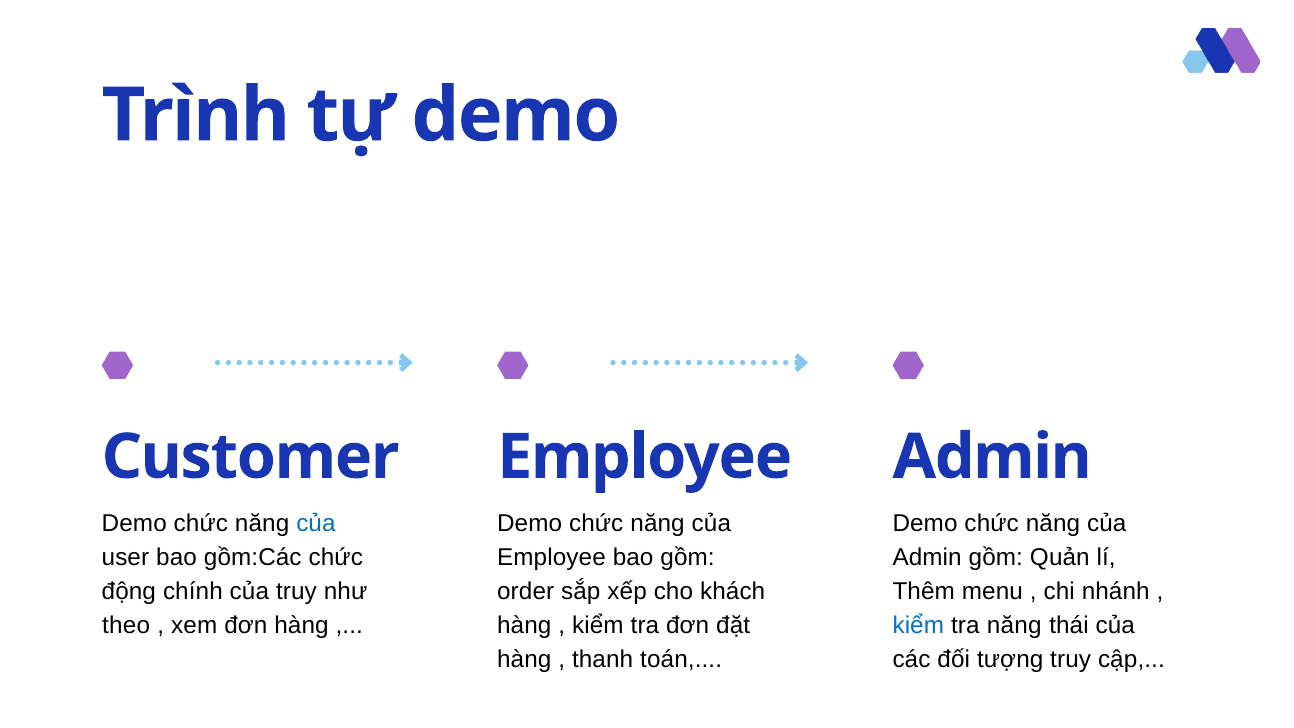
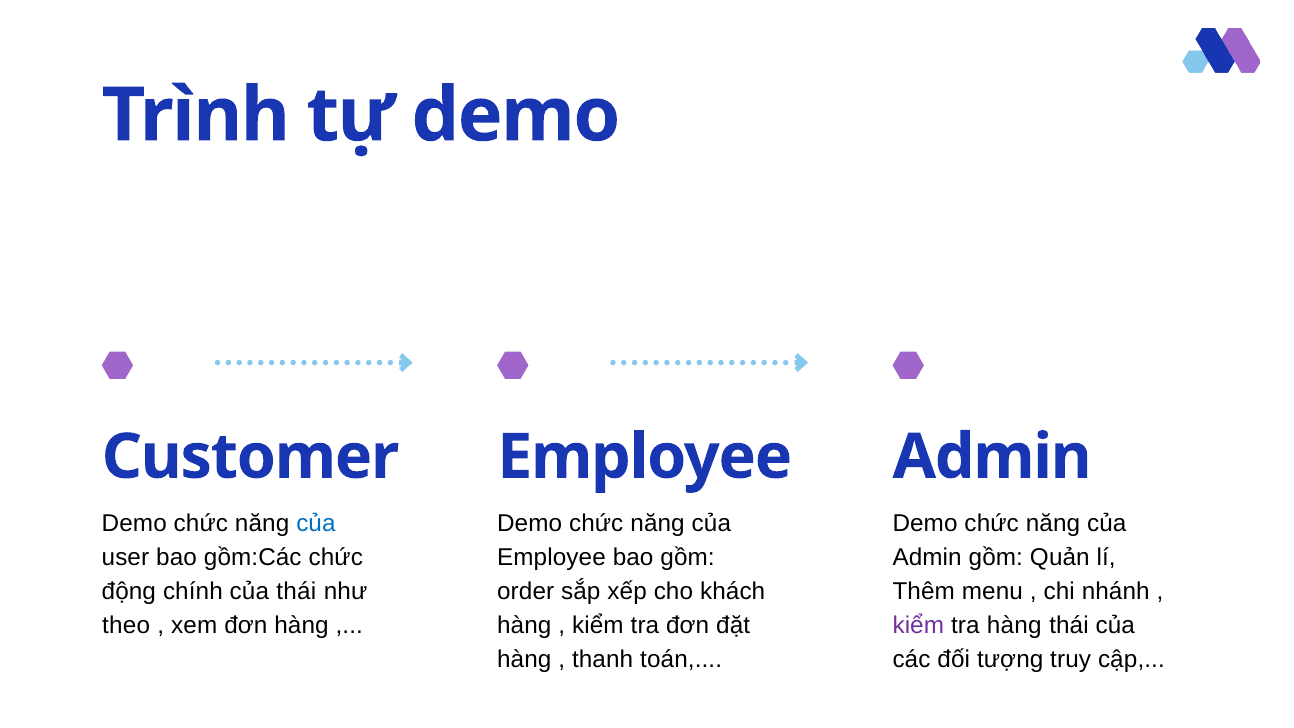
của truy: truy -> thái (296, 591)
kiểm colour: blue -> purple (918, 625)
tra năng: năng -> hàng (1014, 625)
